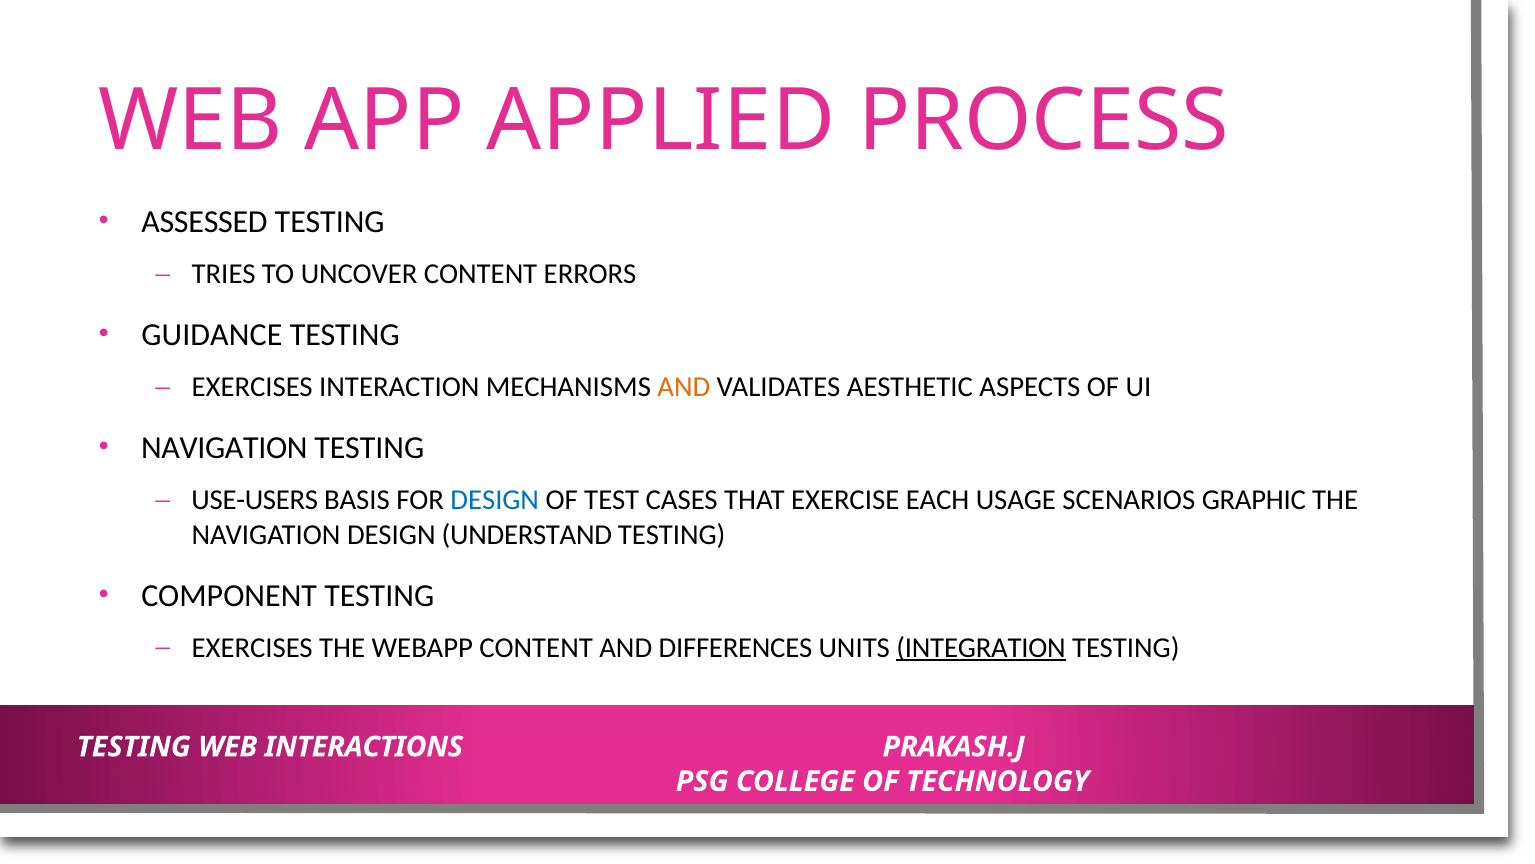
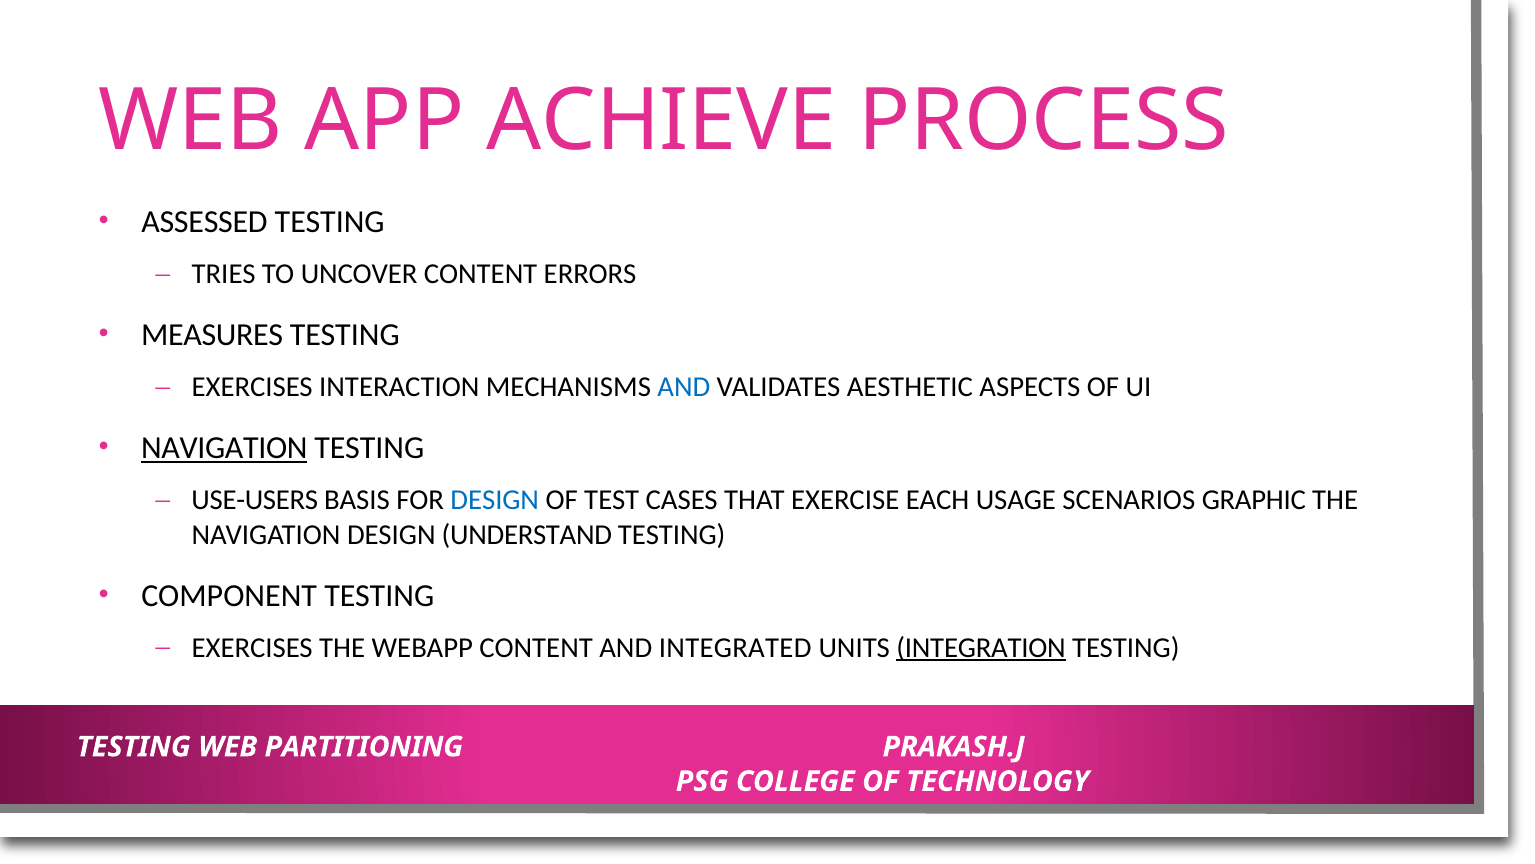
APPLIED: APPLIED -> ACHIEVE (662, 121)
GUIDANCE: GUIDANCE -> MEASURES (212, 335)
AND colour: orange -> blue (684, 387)
NAVIGATION underline: none -> present (224, 448)
DIFFERENCES: DIFFERENCES -> INTEGRATED (735, 648)
INTERACTIONS: INTERACTIONS -> PARTITIONING (364, 746)
